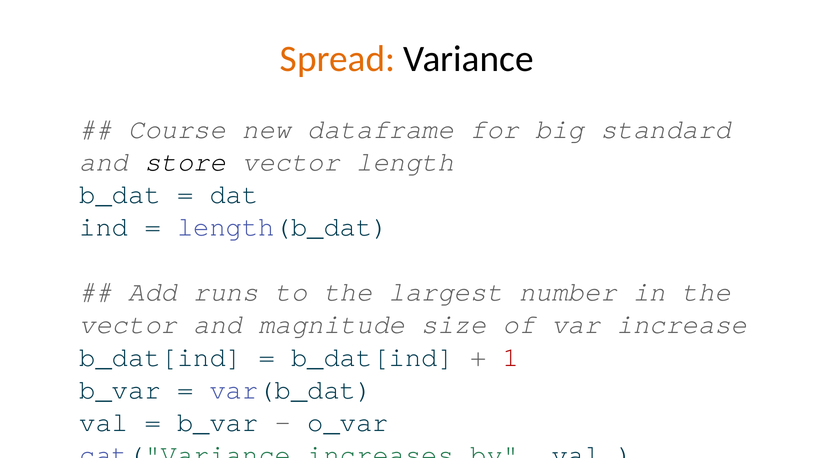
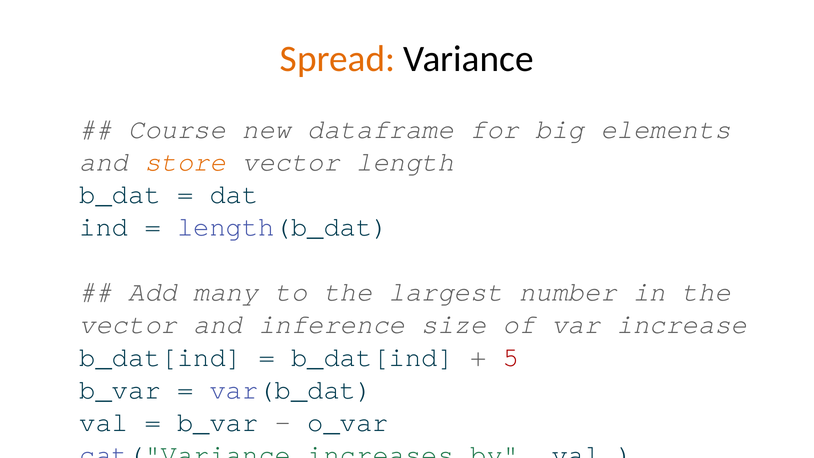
standard: standard -> elements (666, 129)
store colour: black -> orange (185, 162)
runs: runs -> many (226, 292)
magnitude: magnitude -> inference (332, 324)
1: 1 -> 5 (511, 357)
